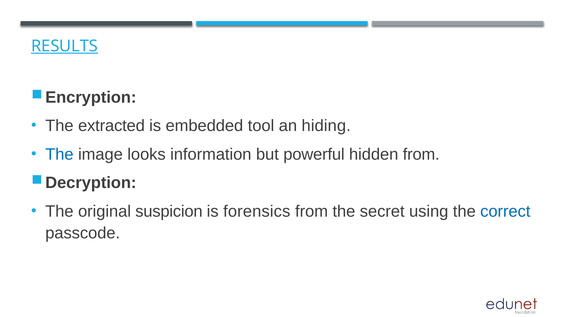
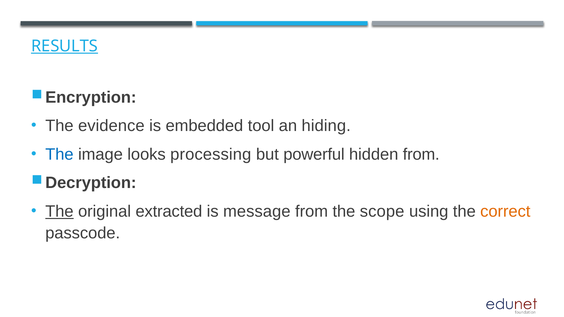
extracted: extracted -> evidence (111, 126)
information: information -> processing (211, 154)
The underline: none -> present (59, 211)
suspicion: suspicion -> extracted (169, 211)
forensics: forensics -> message (257, 211)
secret: secret -> scope (382, 211)
correct colour: blue -> orange (505, 211)
